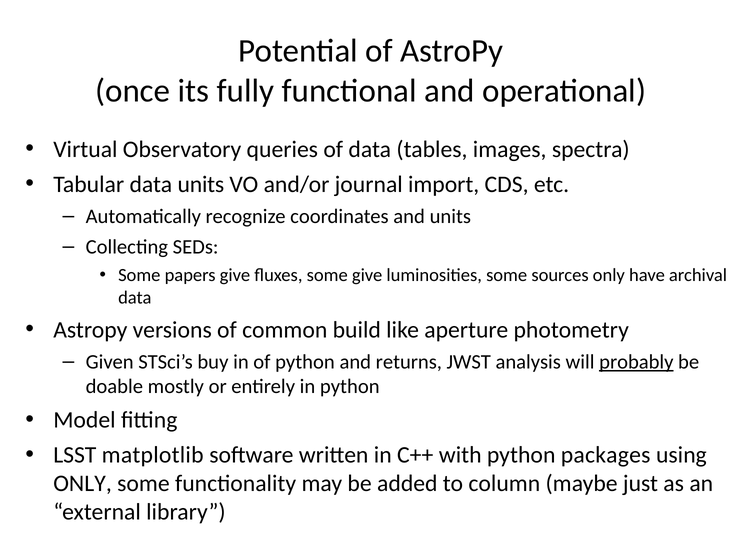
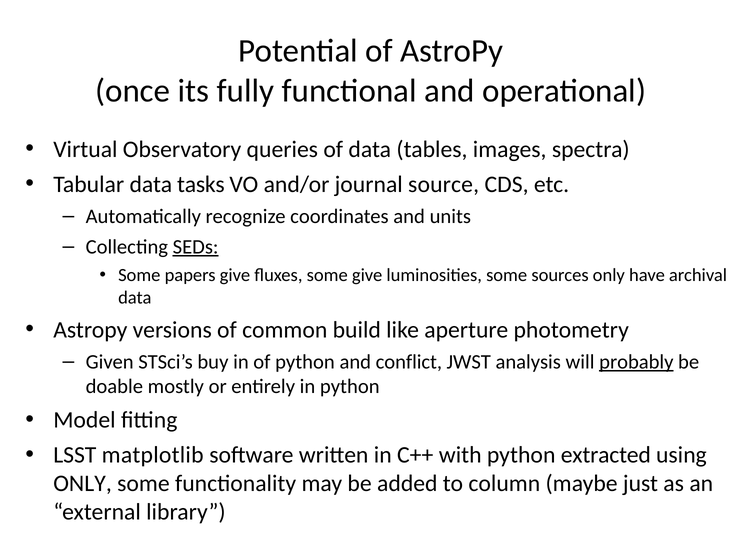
data units: units -> tasks (201, 184)
import: import -> source (444, 184)
SEDs underline: none -> present (196, 247)
returns: returns -> conflict (409, 362)
packages: packages -> extracted (606, 455)
